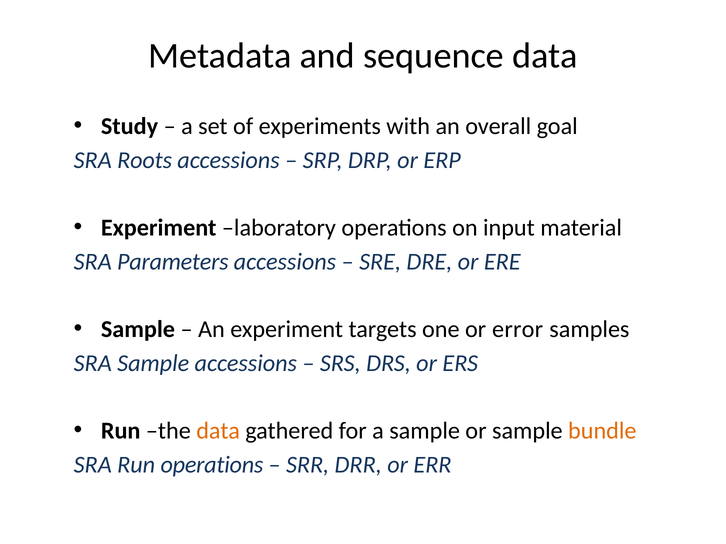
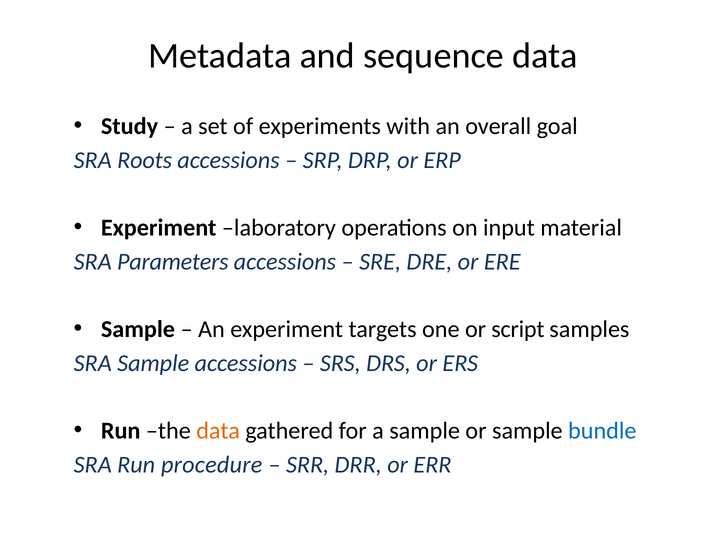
error: error -> script (518, 330)
bundle colour: orange -> blue (602, 431)
Run operations: operations -> procedure (212, 465)
